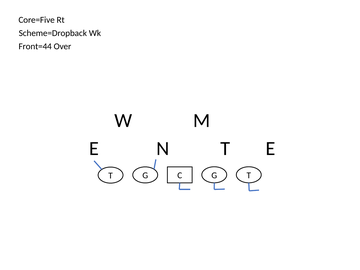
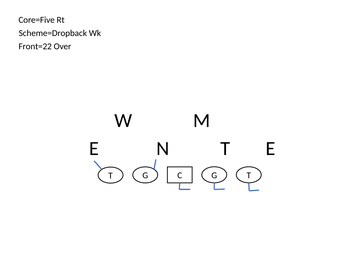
Front=44: Front=44 -> Front=22 (35, 46)
